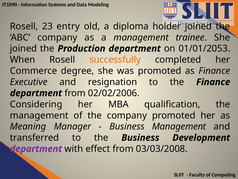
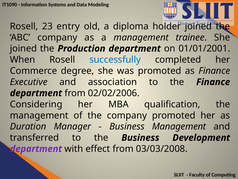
01/01/2053: 01/01/2053 -> 01/01/2001 (204, 48)
successfully colour: orange -> blue (115, 60)
resignation: resignation -> association (113, 82)
Meaning: Meaning -> Duration (28, 126)
